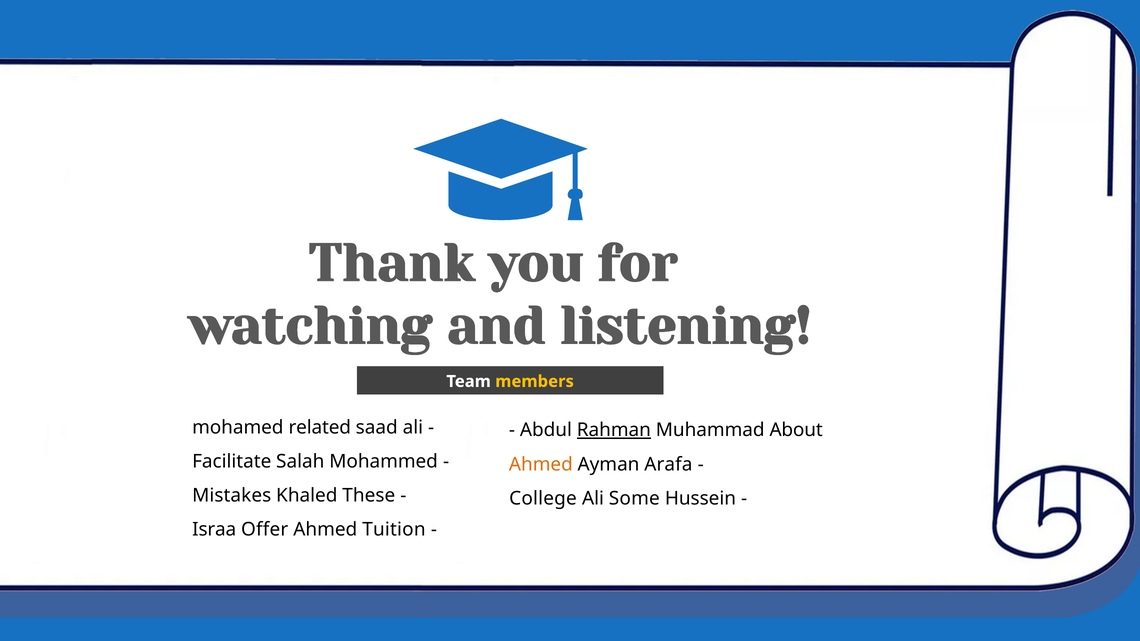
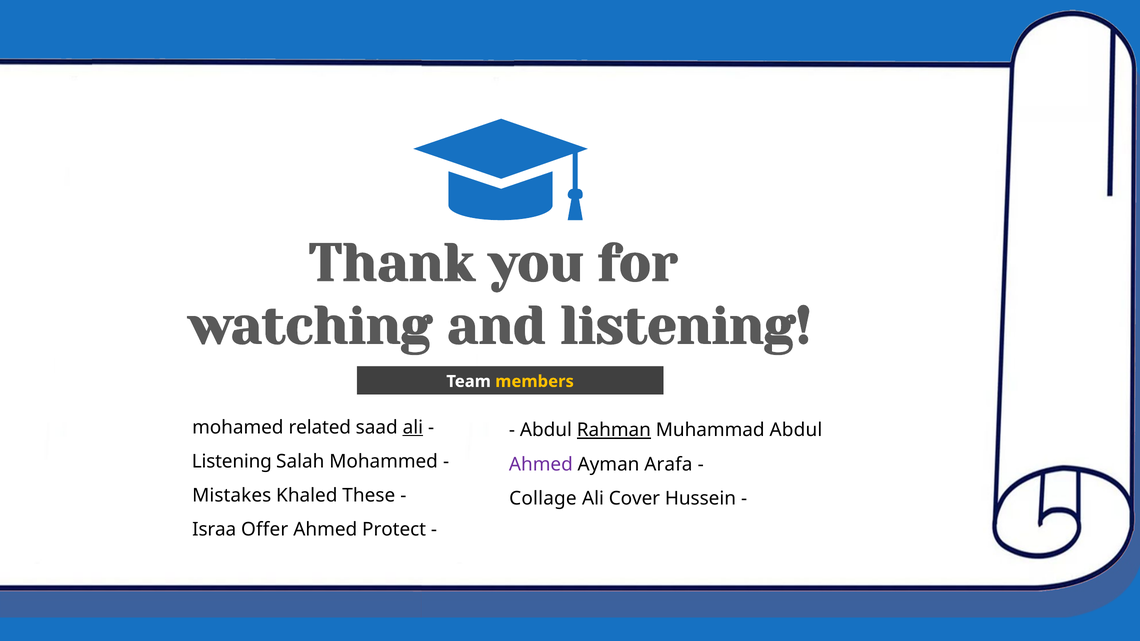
ali underline: none -> present (413, 427)
Muhammad About: About -> Abdul (796, 430)
Facilitate: Facilitate -> Listening (232, 462)
Ahmed colour: orange -> purple (541, 464)
College: College -> Collage (543, 499)
Some: Some -> Cover (634, 499)
Tuition: Tuition -> Protect (394, 530)
